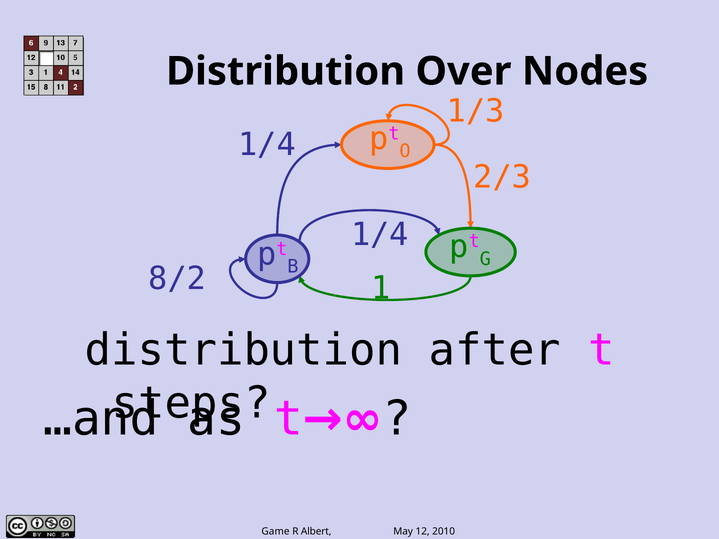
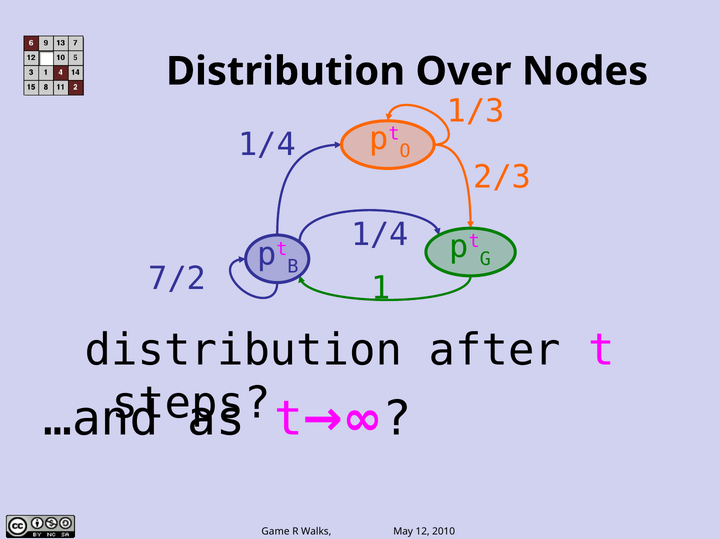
8/2: 8/2 -> 7/2 (177, 279)
Albert: Albert -> Walks (316, 532)
